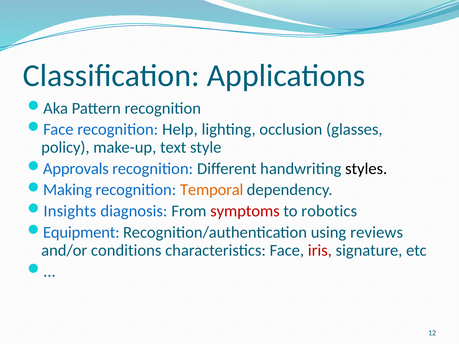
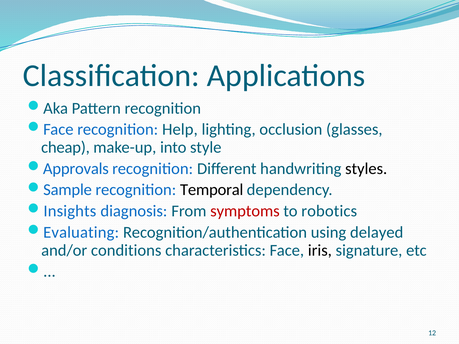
policy: policy -> cheap (65, 147)
text: text -> into (173, 147)
Making: Making -> Sample (68, 190)
Temporal colour: orange -> black (212, 190)
Equipment: Equipment -> Evaluating (81, 232)
reviews: reviews -> delayed (377, 232)
iris colour: red -> black (320, 250)
